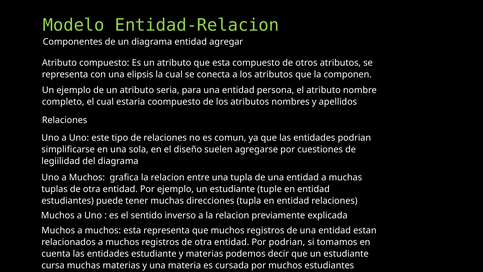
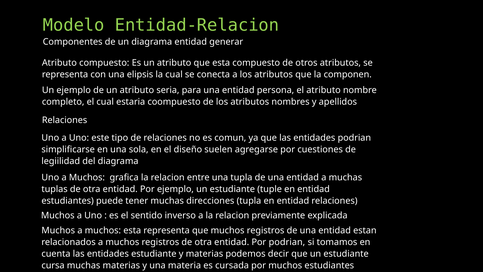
agregar: agregar -> generar (226, 42)
